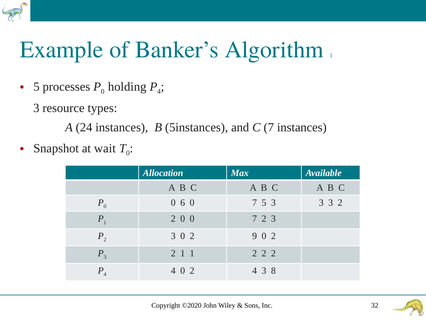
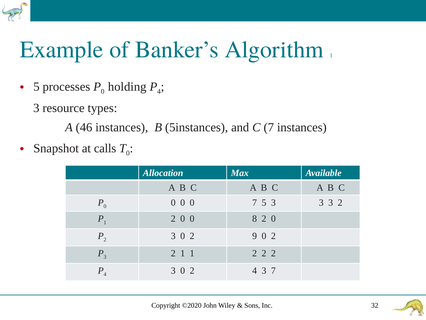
24: 24 -> 46 (84, 127)
wait: wait -> calls (105, 148)
6: 6 -> 0 (183, 202)
0 0 7: 7 -> 8 (255, 219)
3: 3 -> 0 (273, 219)
4: 4 -> 3 (173, 270)
3 8: 8 -> 7 (273, 270)
